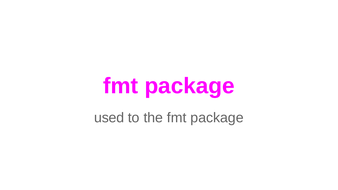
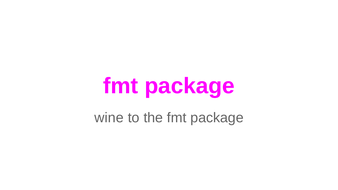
used: used -> wine (109, 118)
